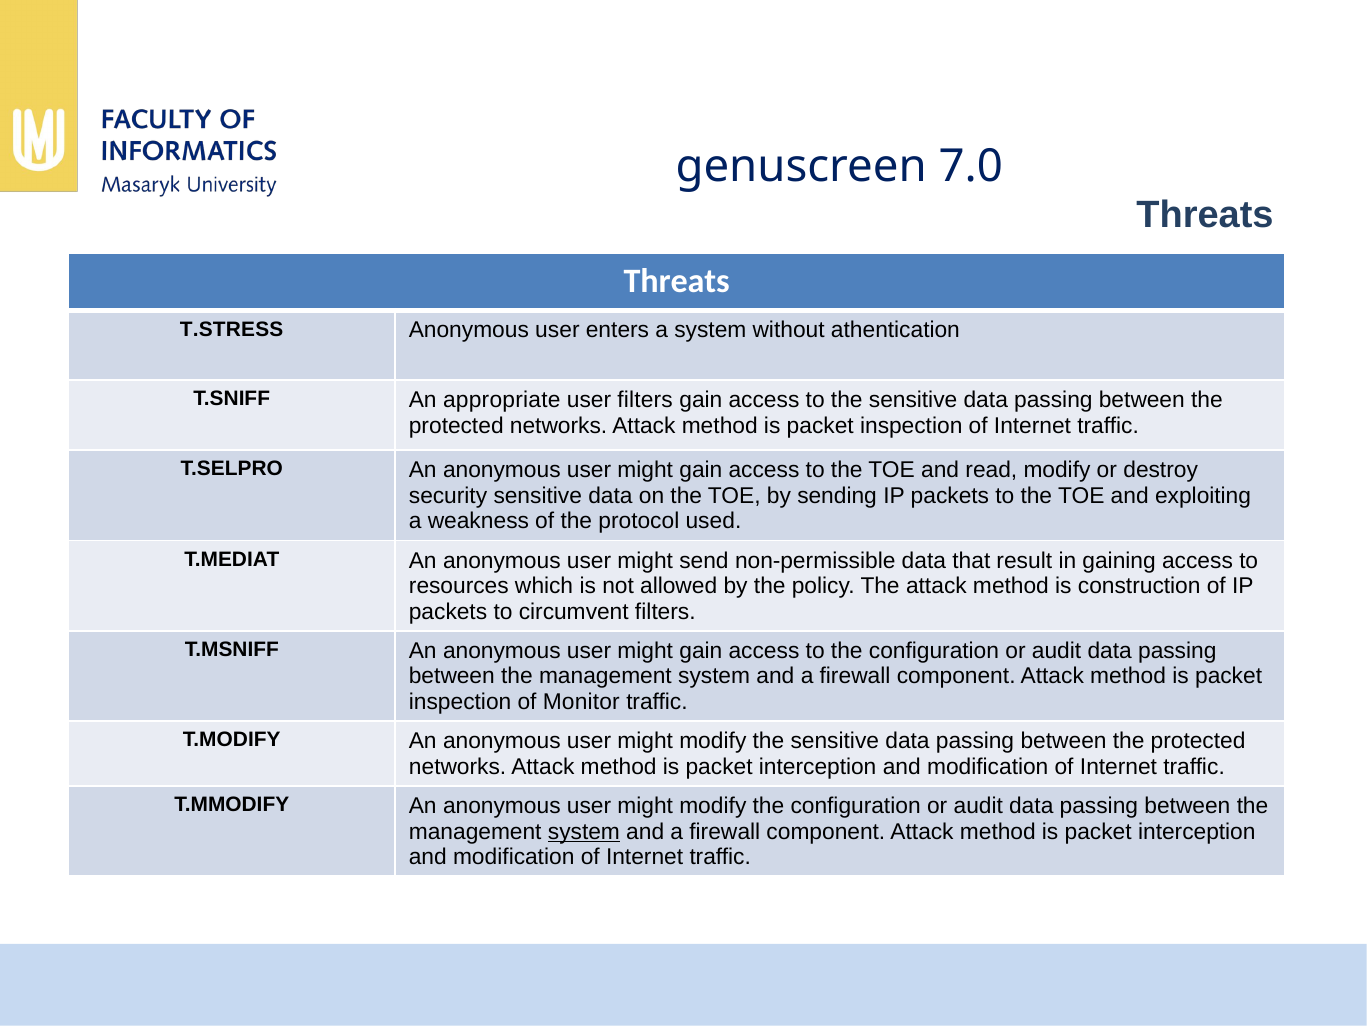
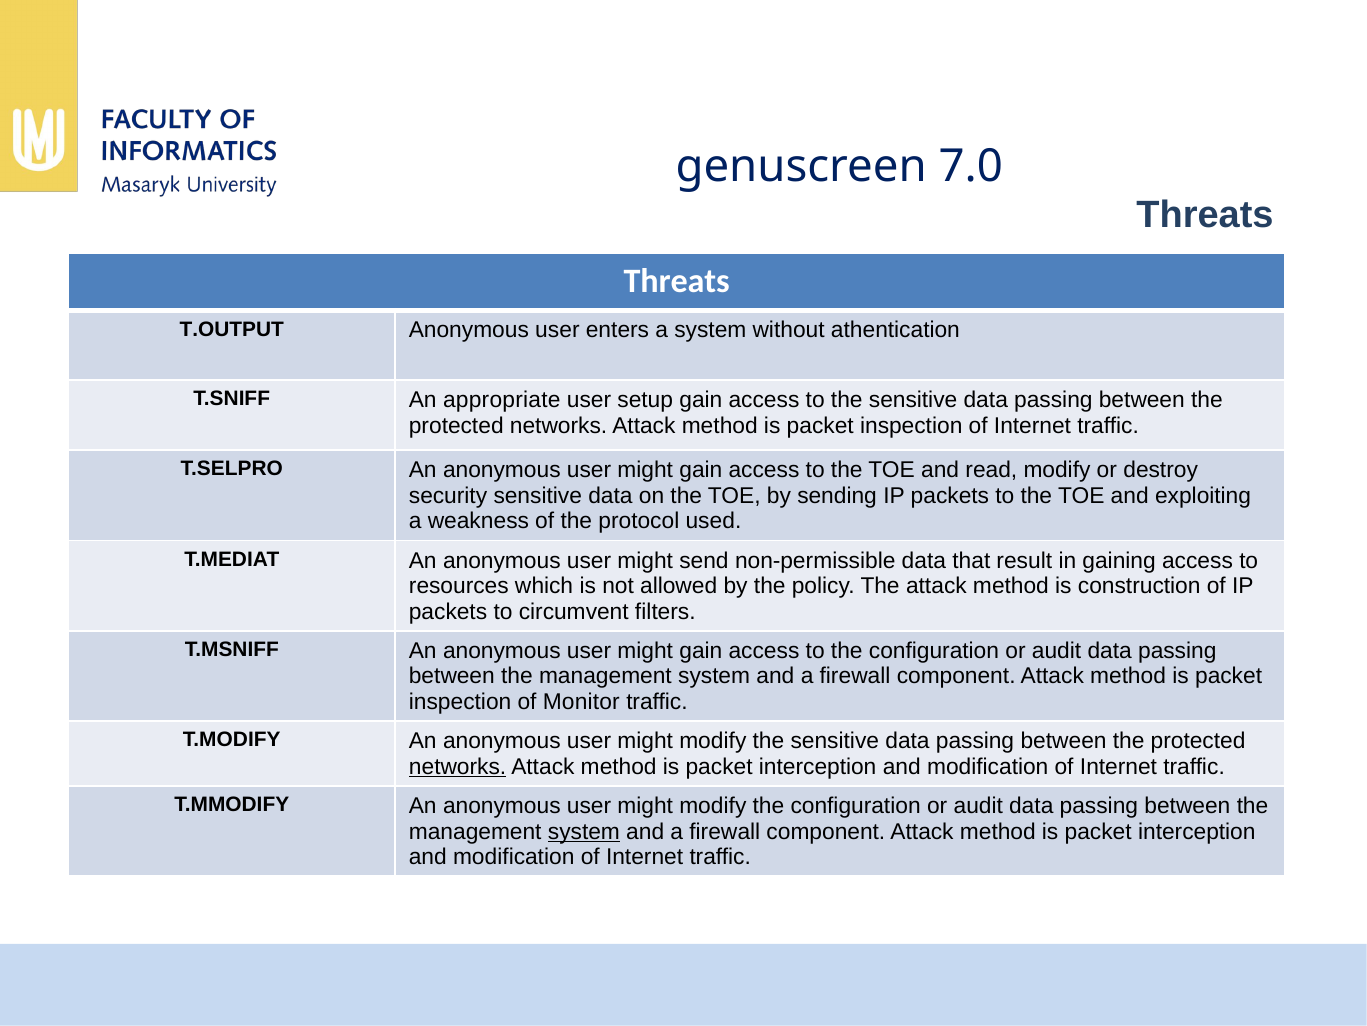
T.STRESS: T.STRESS -> T.OUTPUT (232, 329)
user filters: filters -> setup (645, 400)
networks underline: none -> present (458, 766)
